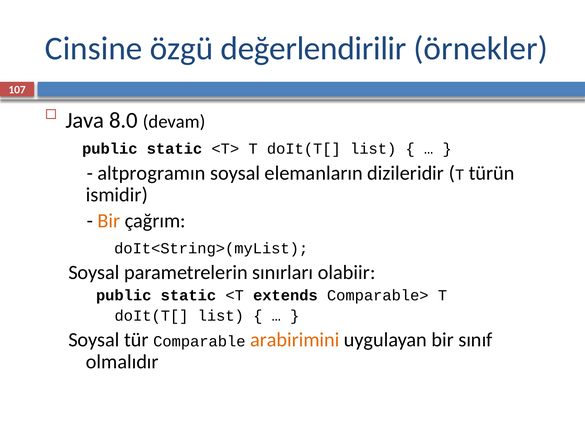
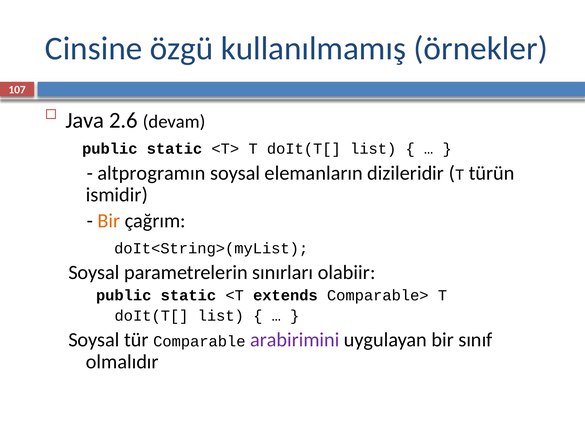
değerlendirilir: değerlendirilir -> kullanılmamış (313, 49)
8.0: 8.0 -> 2.6 (123, 121)
arabirimini colour: orange -> purple (295, 340)
